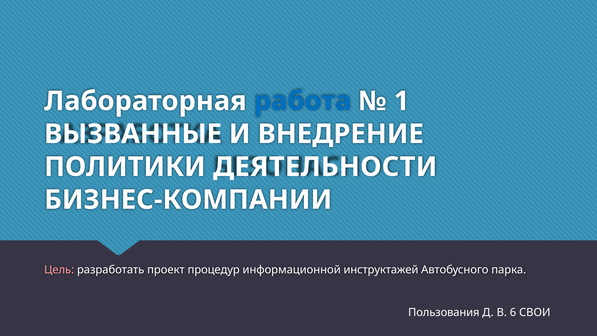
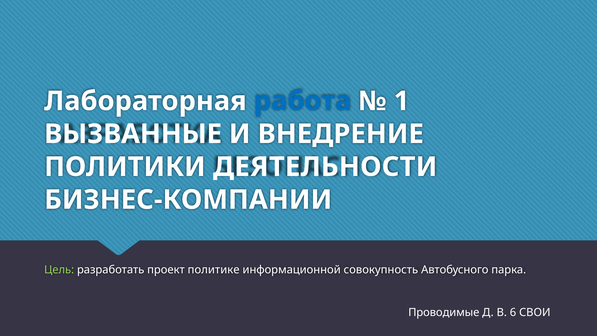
Цель colour: pink -> light green (59, 270)
процедур: процедур -> политике (214, 270)
инструктажей: инструктажей -> совокупность (381, 270)
Пользования: Пользования -> Проводимые (444, 312)
